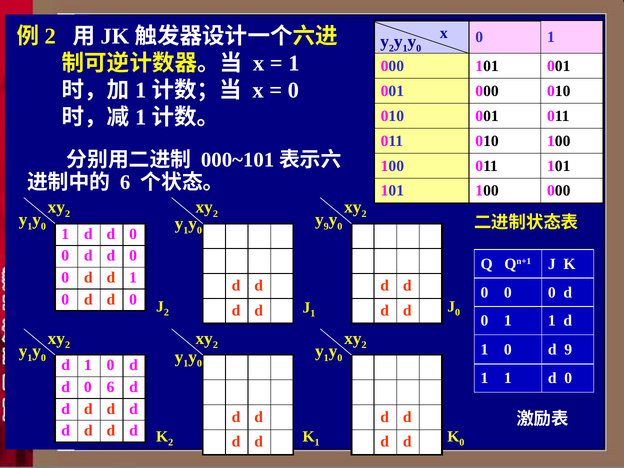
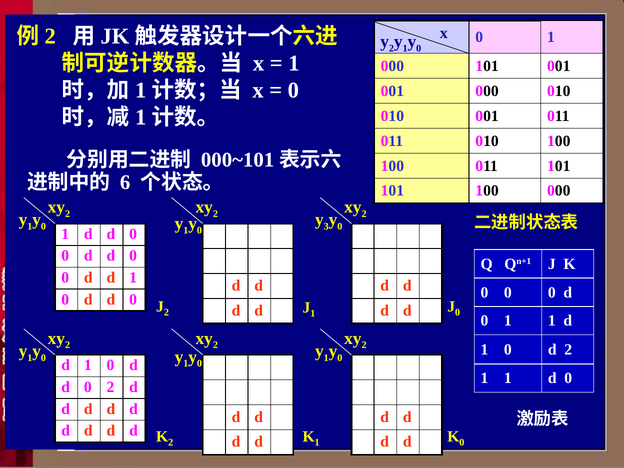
9: 9 -> 3 (326, 226)
d 9: 9 -> 2 (568, 350)
0 6: 6 -> 2 (110, 387)
